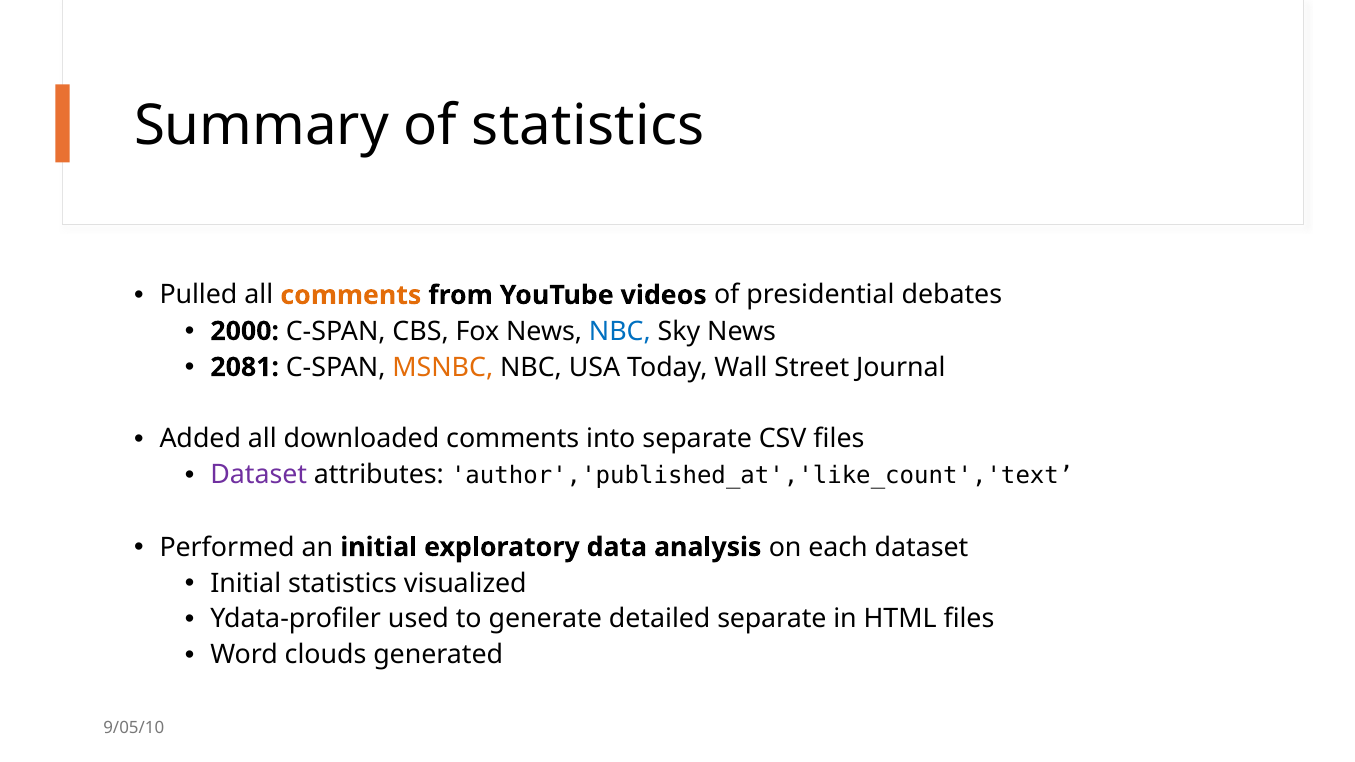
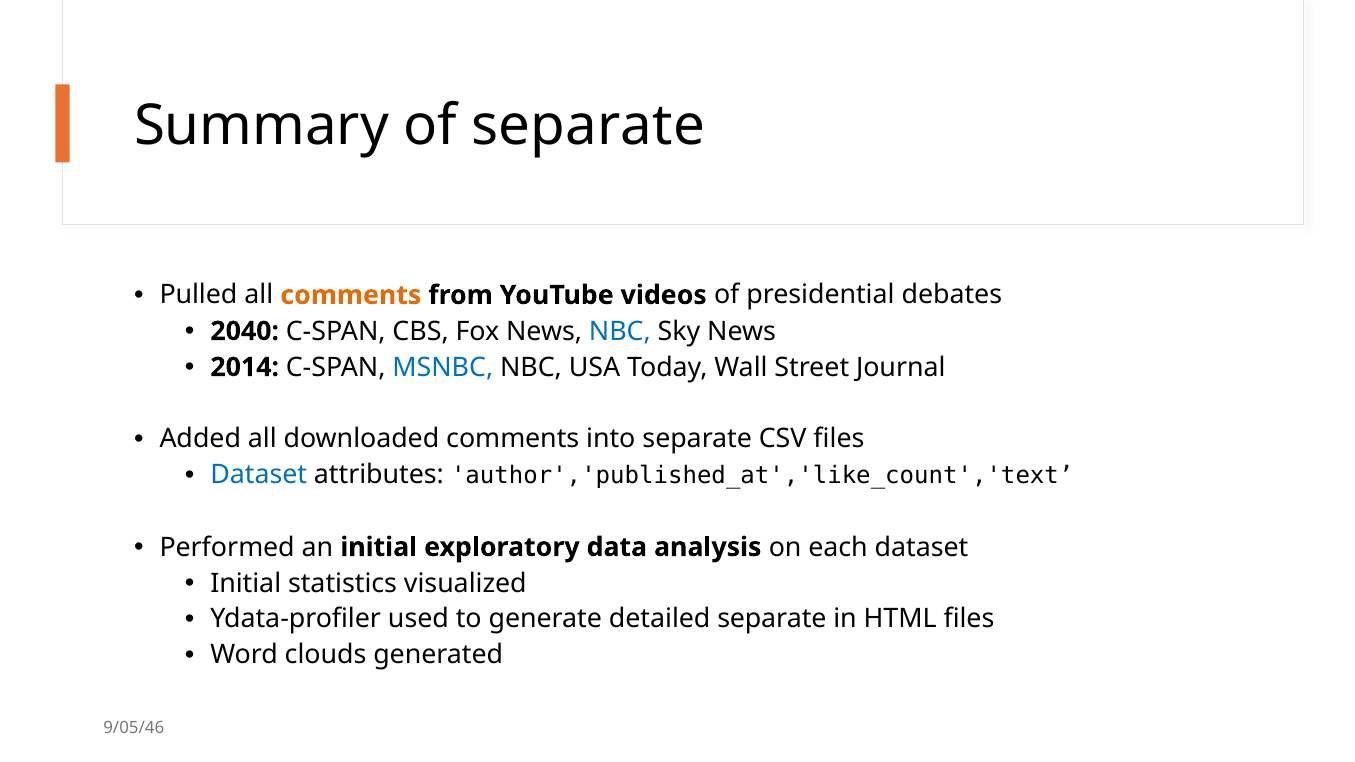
of statistics: statistics -> separate (588, 126)
2000: 2000 -> 2040 (245, 331)
2081: 2081 -> 2014 (245, 367)
MSNBC colour: orange -> blue (443, 367)
Dataset colour: purple -> blue (259, 475)
9/05/10: 9/05/10 -> 9/05/46 (134, 728)
